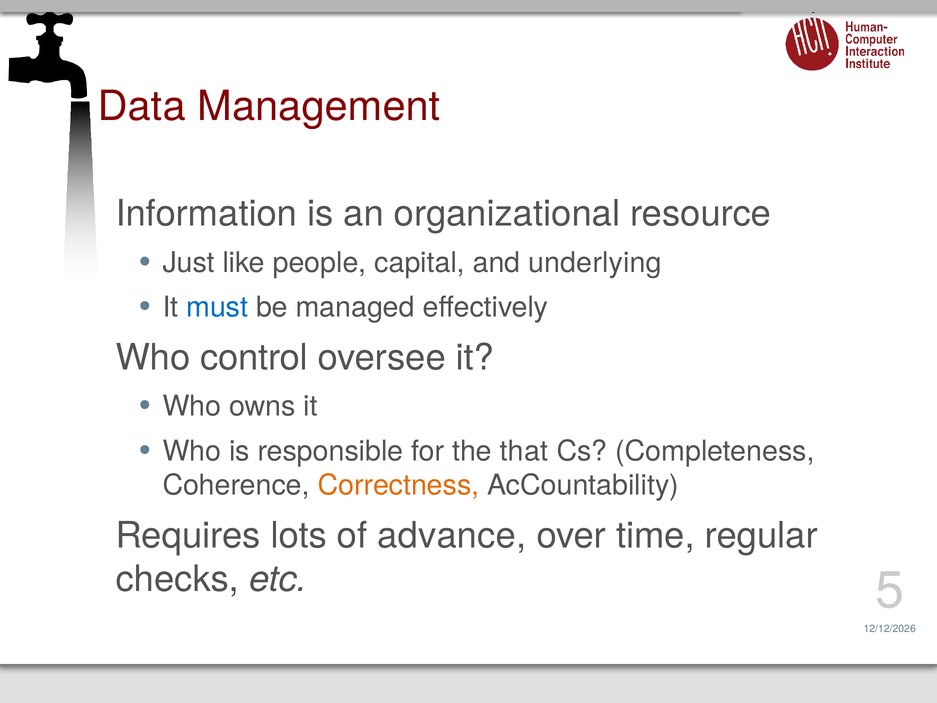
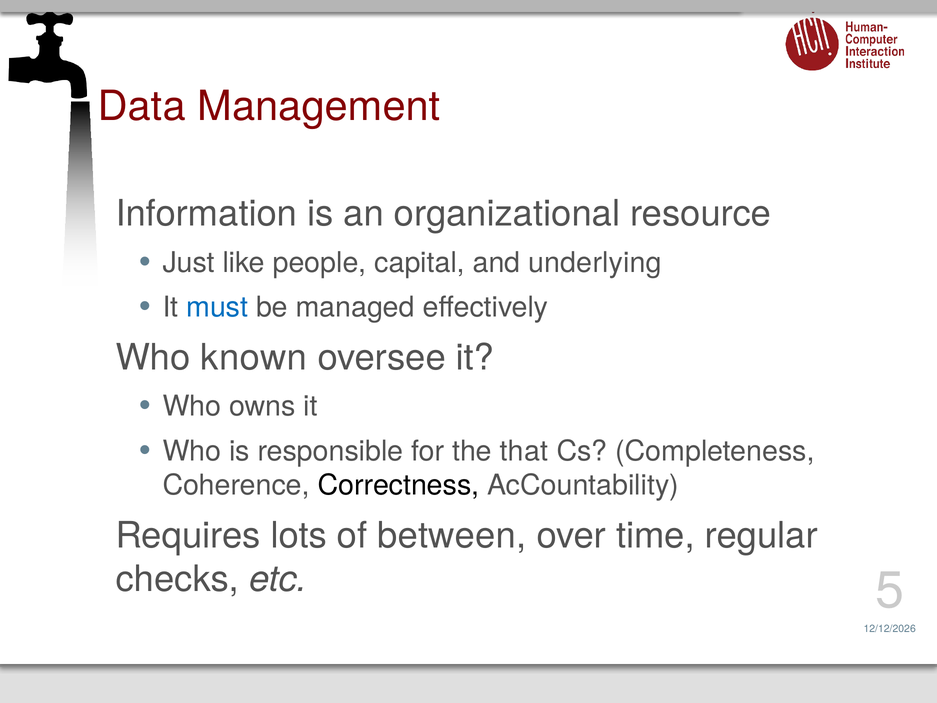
control: control -> known (254, 357)
Correctness colour: orange -> black (398, 485)
advance: advance -> between (452, 535)
